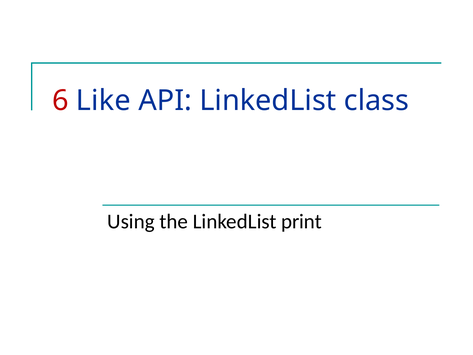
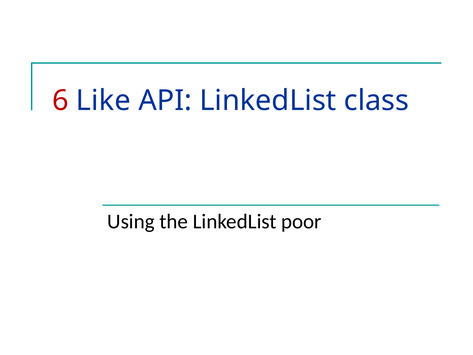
print: print -> poor (301, 221)
